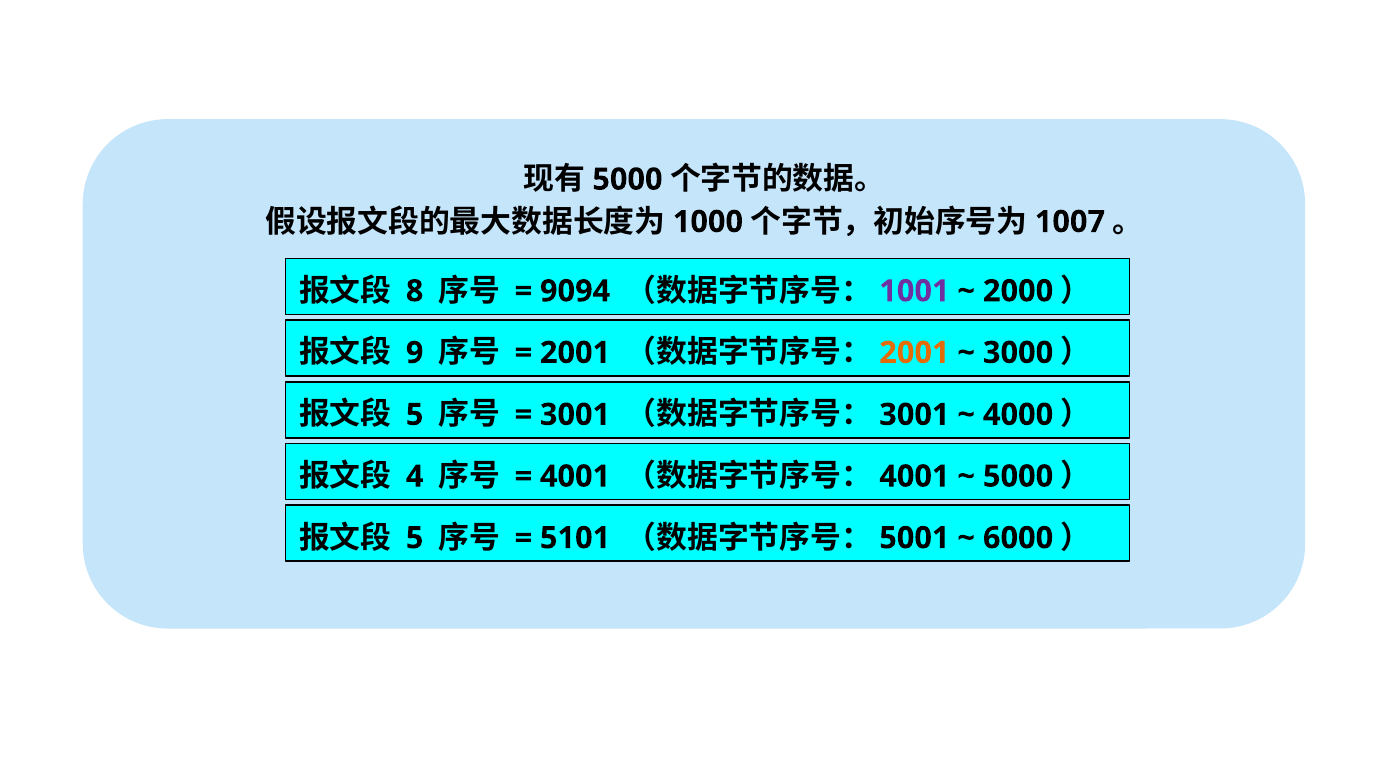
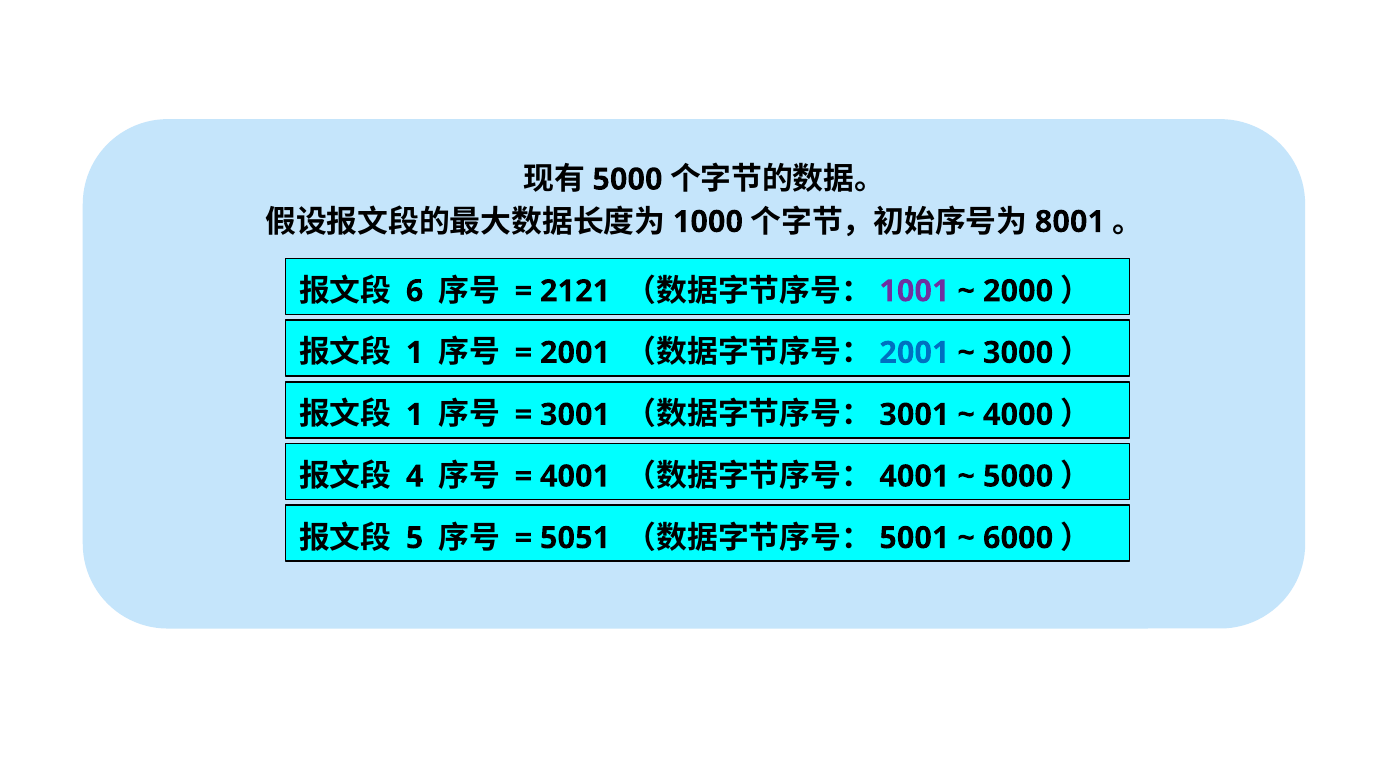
1007: 1007 -> 8001 (1070, 222)
8: 8 -> 6 (415, 291)
9094: 9094 -> 2121 (575, 291)
9: 9 -> 1 (415, 353)
2001 colour: orange -> blue (914, 353)
5: 5 -> 1 (415, 415)
5101: 5101 -> 5051 (575, 538)
